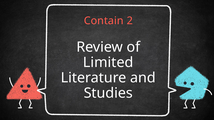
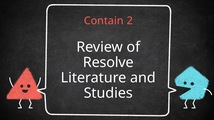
Limited: Limited -> Resolve (108, 63)
